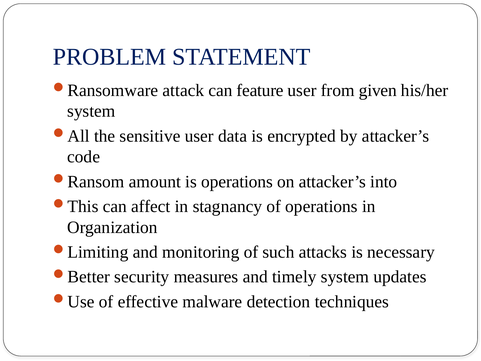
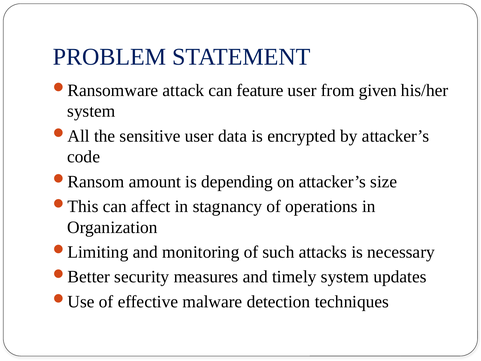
is operations: operations -> depending (237, 182)
into: into -> size (384, 182)
